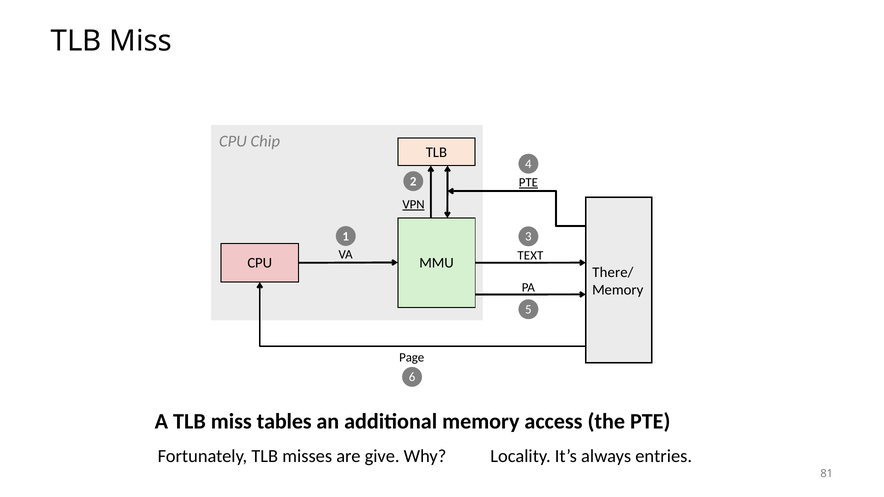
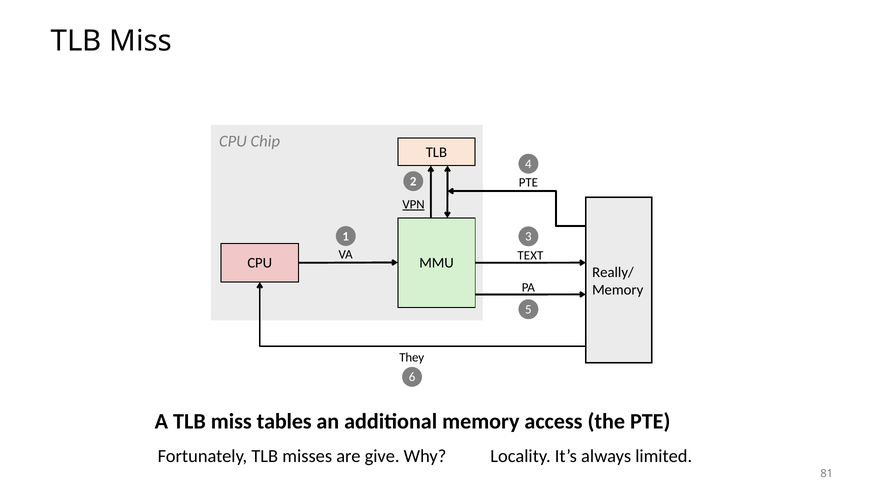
PTE underline: present -> none (528, 183)
There/: There/ -> Really/ (613, 272)
Page: Page -> They (412, 358)
entries: entries -> limited (664, 456)
